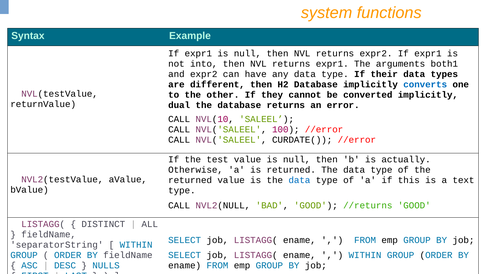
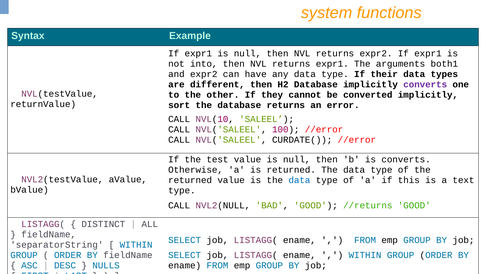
converts colour: blue -> purple (425, 84)
dual: dual -> sort (179, 105)
is actually: actually -> converts (406, 159)
